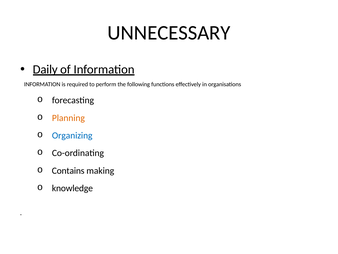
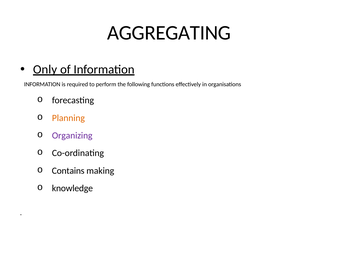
UNNECESSARY: UNNECESSARY -> AGGREGATING (169, 33)
Daily: Daily -> Only (45, 69)
Organizing colour: blue -> purple (72, 135)
